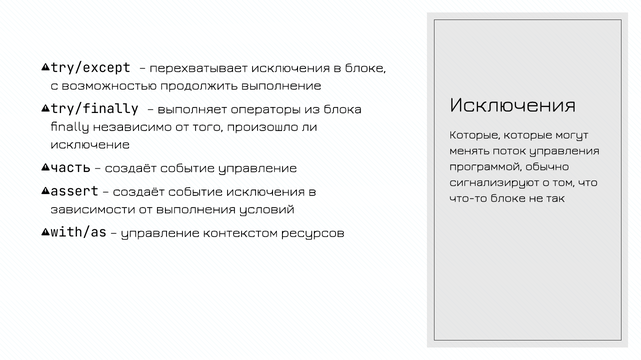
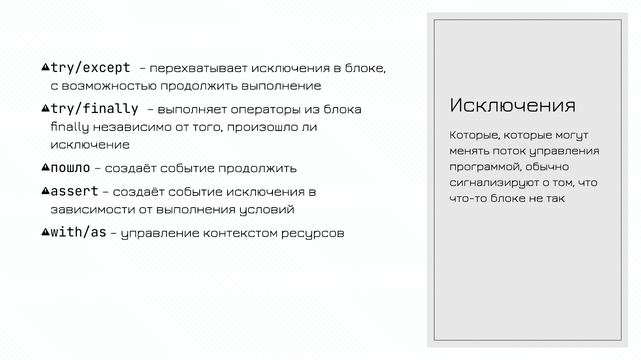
часть: часть -> пошло (71, 168)
событие управление: управление -> продолжить (258, 168)
